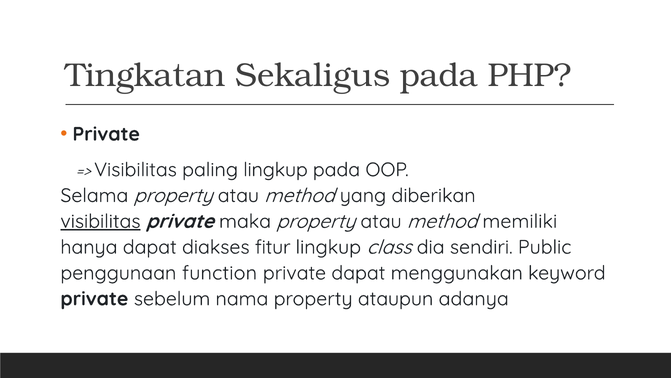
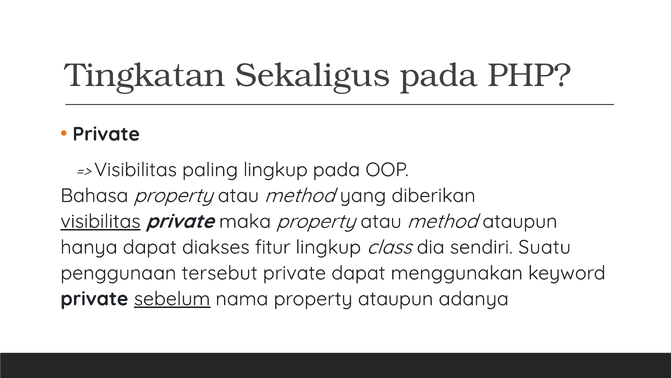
Selama: Selama -> Bahasa (94, 195)
method memiliki: memiliki -> ataupun (520, 221)
Public: Public -> Suatu (545, 247)
function: function -> tersebut (220, 273)
sebelum underline: none -> present (172, 298)
